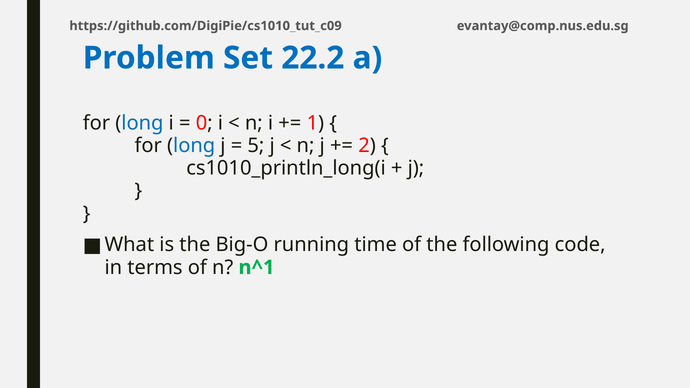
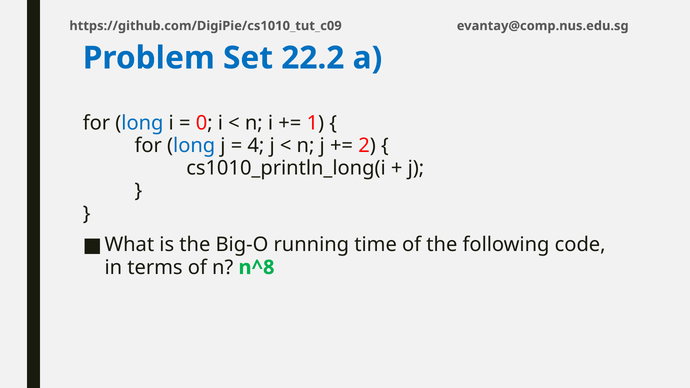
5: 5 -> 4 (256, 146)
n^1: n^1 -> n^8 (256, 267)
